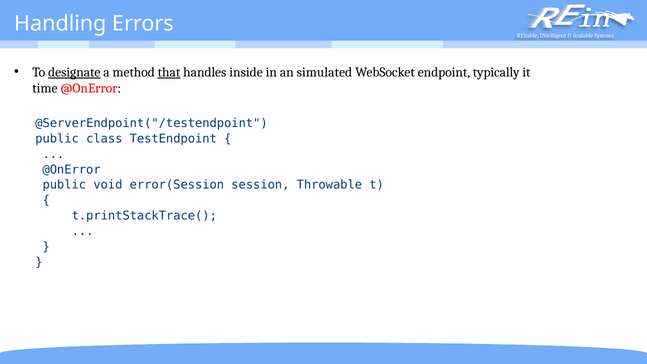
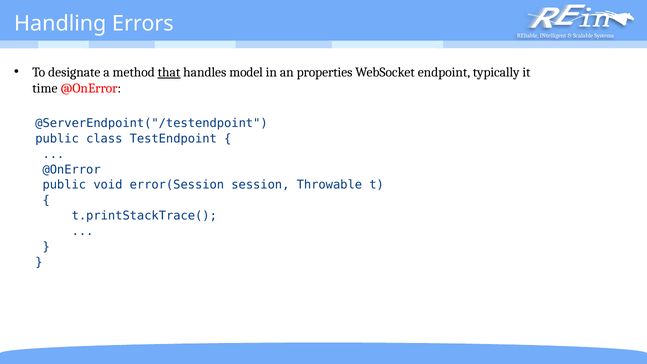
designate underline: present -> none (74, 72)
inside: inside -> model (246, 72)
simulated: simulated -> properties (325, 72)
